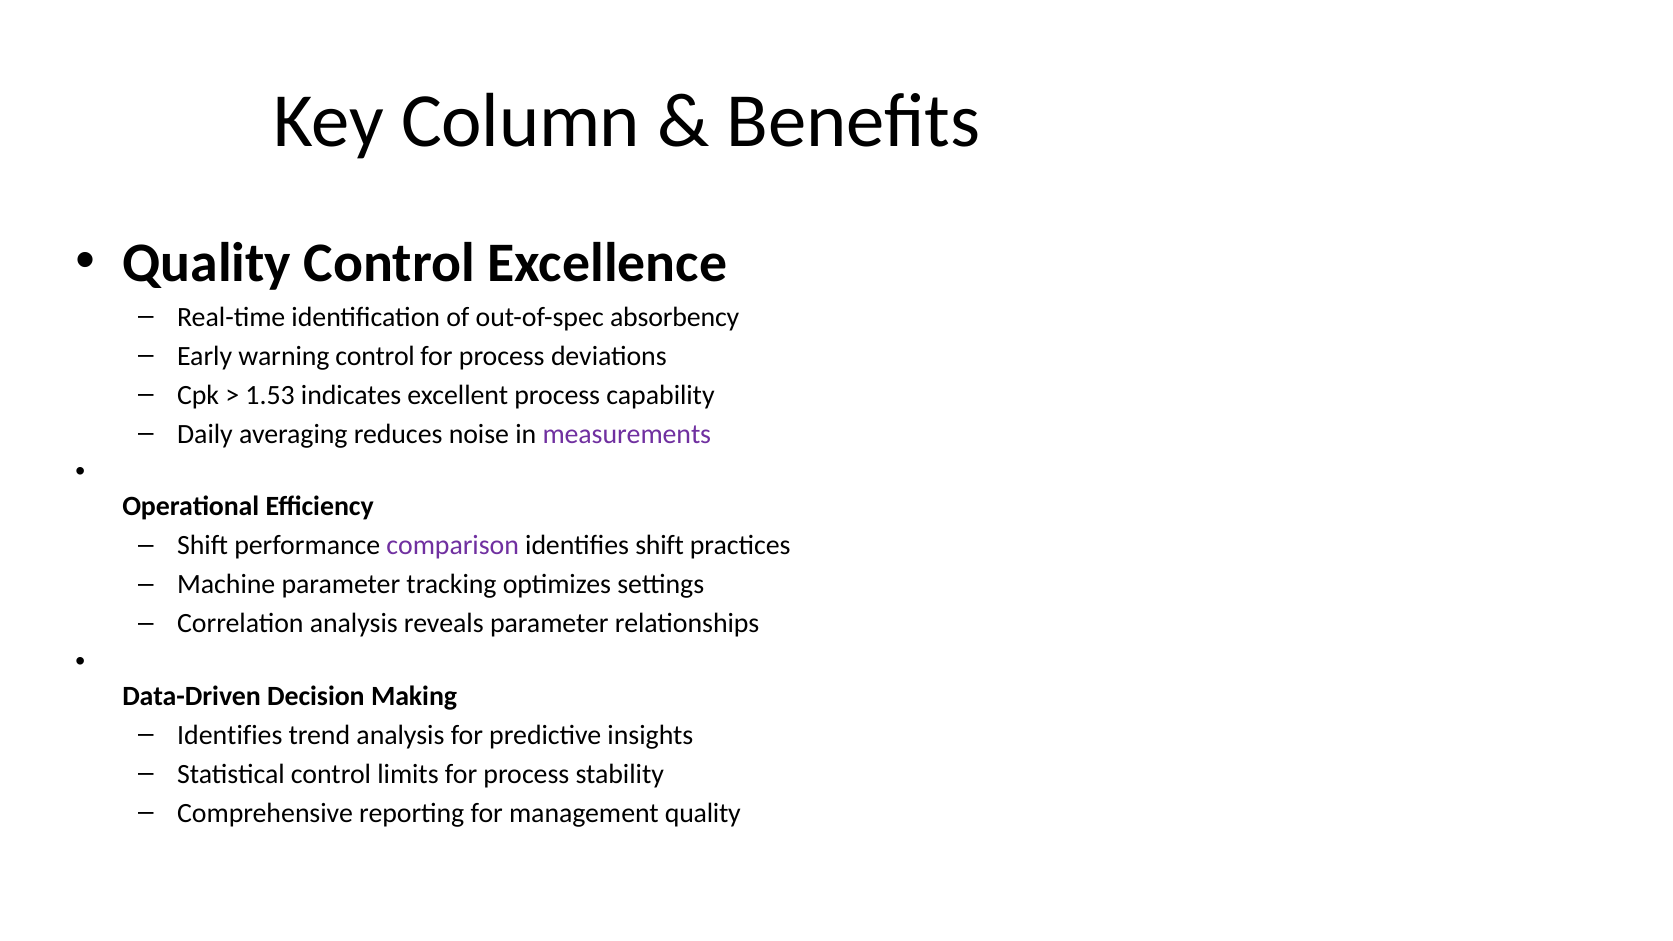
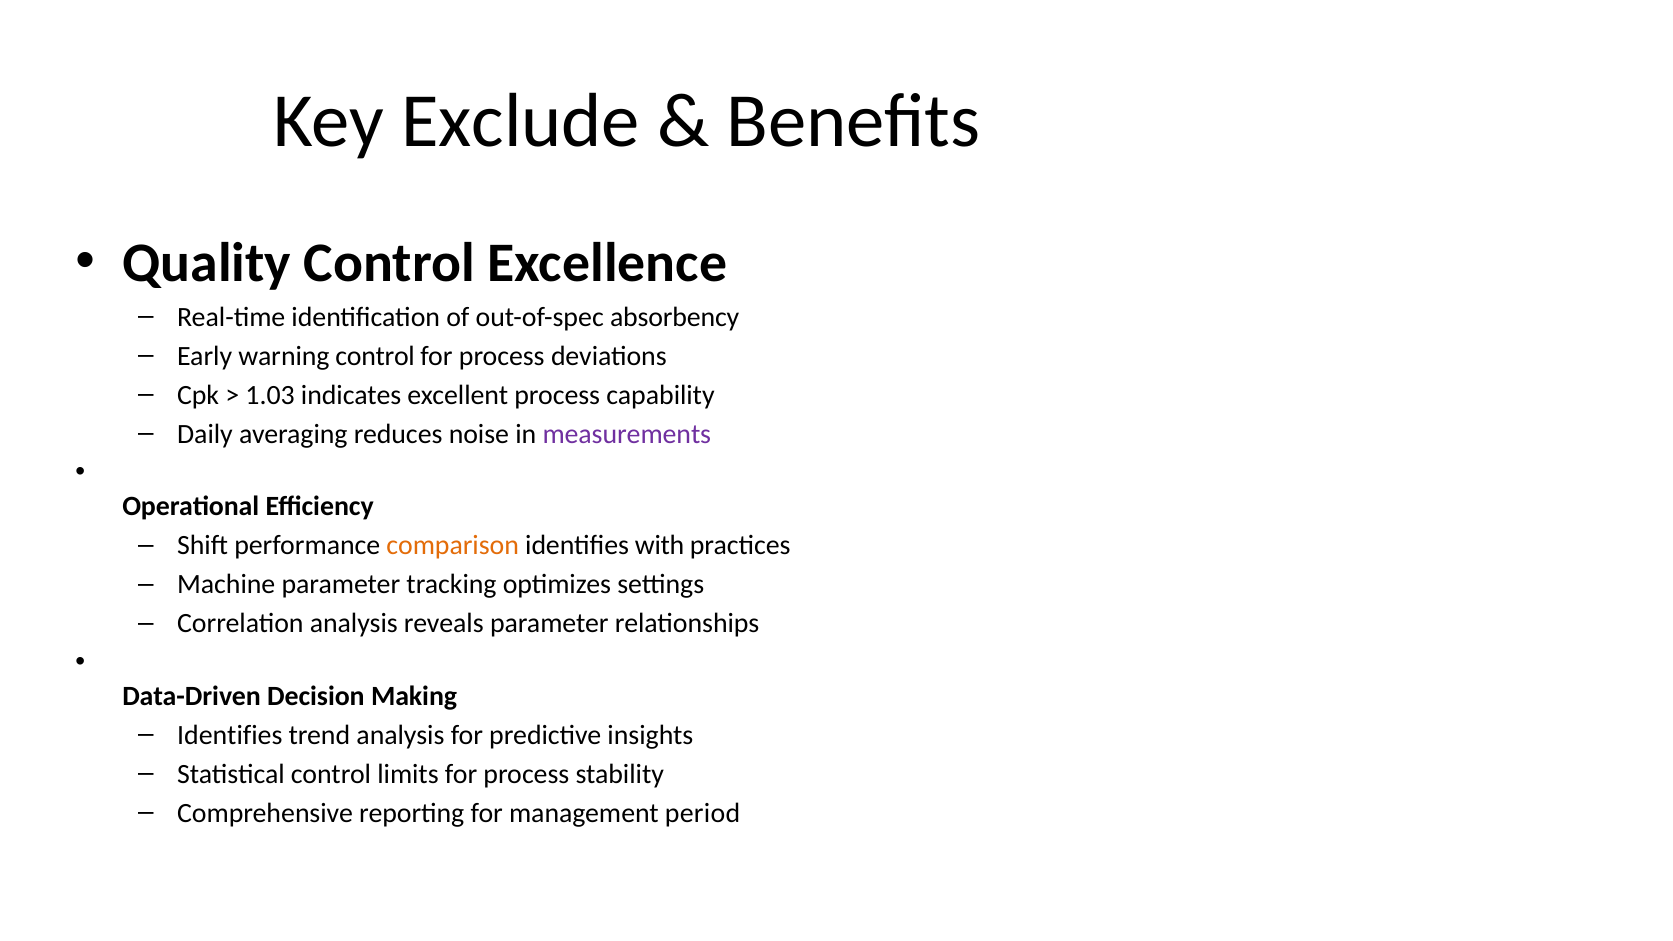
Column: Column -> Exclude (521, 121)
1.53: 1.53 -> 1.03 (270, 395)
comparison colour: purple -> orange (453, 546)
identifies shift: shift -> with (660, 546)
management quality: quality -> period (703, 813)
